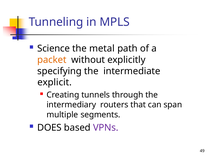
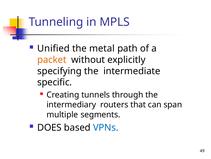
Science: Science -> Unified (53, 48)
explicit: explicit -> specific (55, 82)
VPNs colour: purple -> blue (106, 127)
